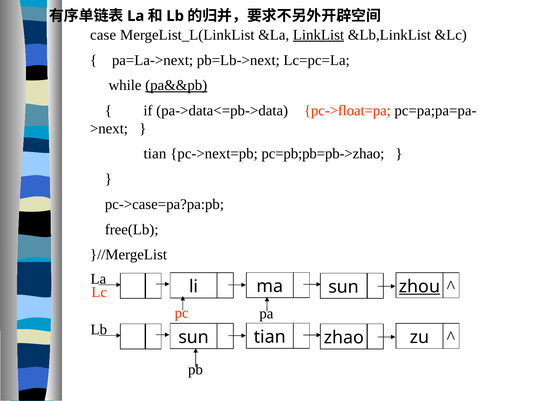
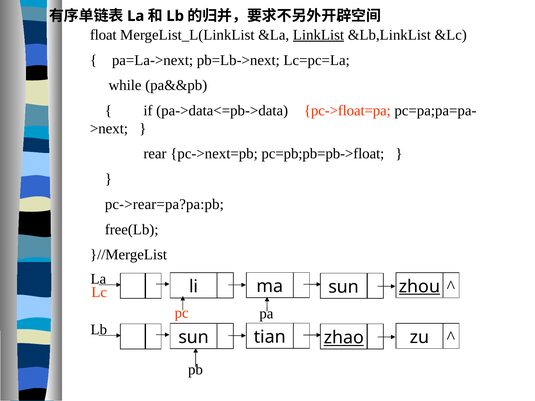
case: case -> float (103, 35)
pa&&pb underline: present -> none (176, 85)
tian: tian -> rear (155, 154)
pc=pb;pb=pb->zhao: pc=pb;pb=pb->zhao -> pc=pb;pb=pb->float (323, 154)
pc->case=pa?pa:pb: pc->case=pa?pa:pb -> pc->rear=pa?pa:pb (164, 204)
zhao underline: none -> present (344, 338)
